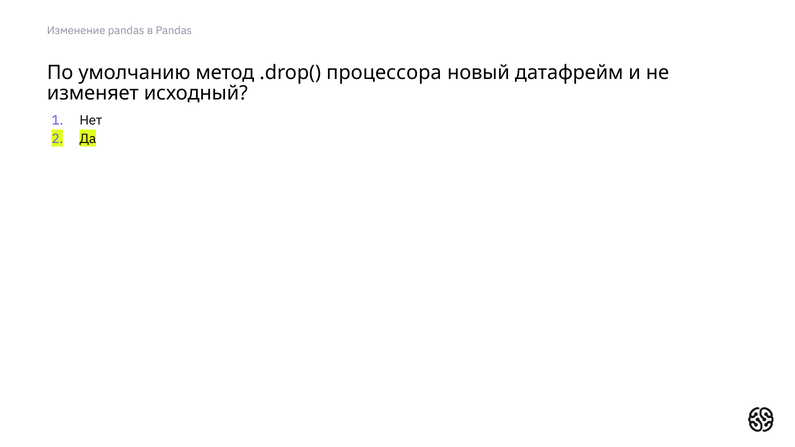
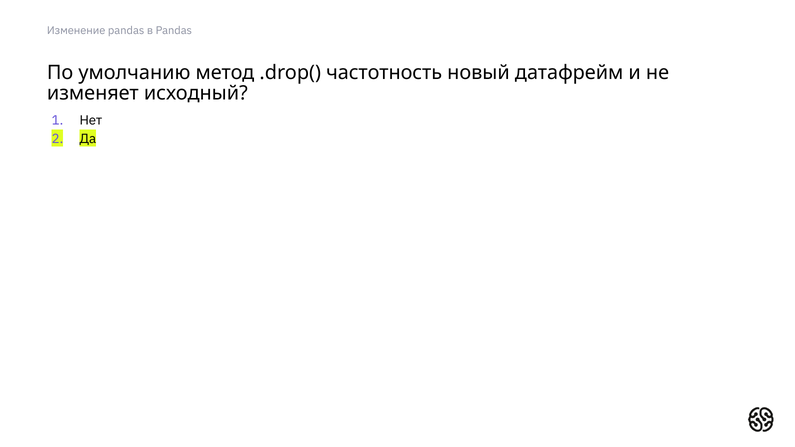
процессора: процессора -> частотность (384, 73)
